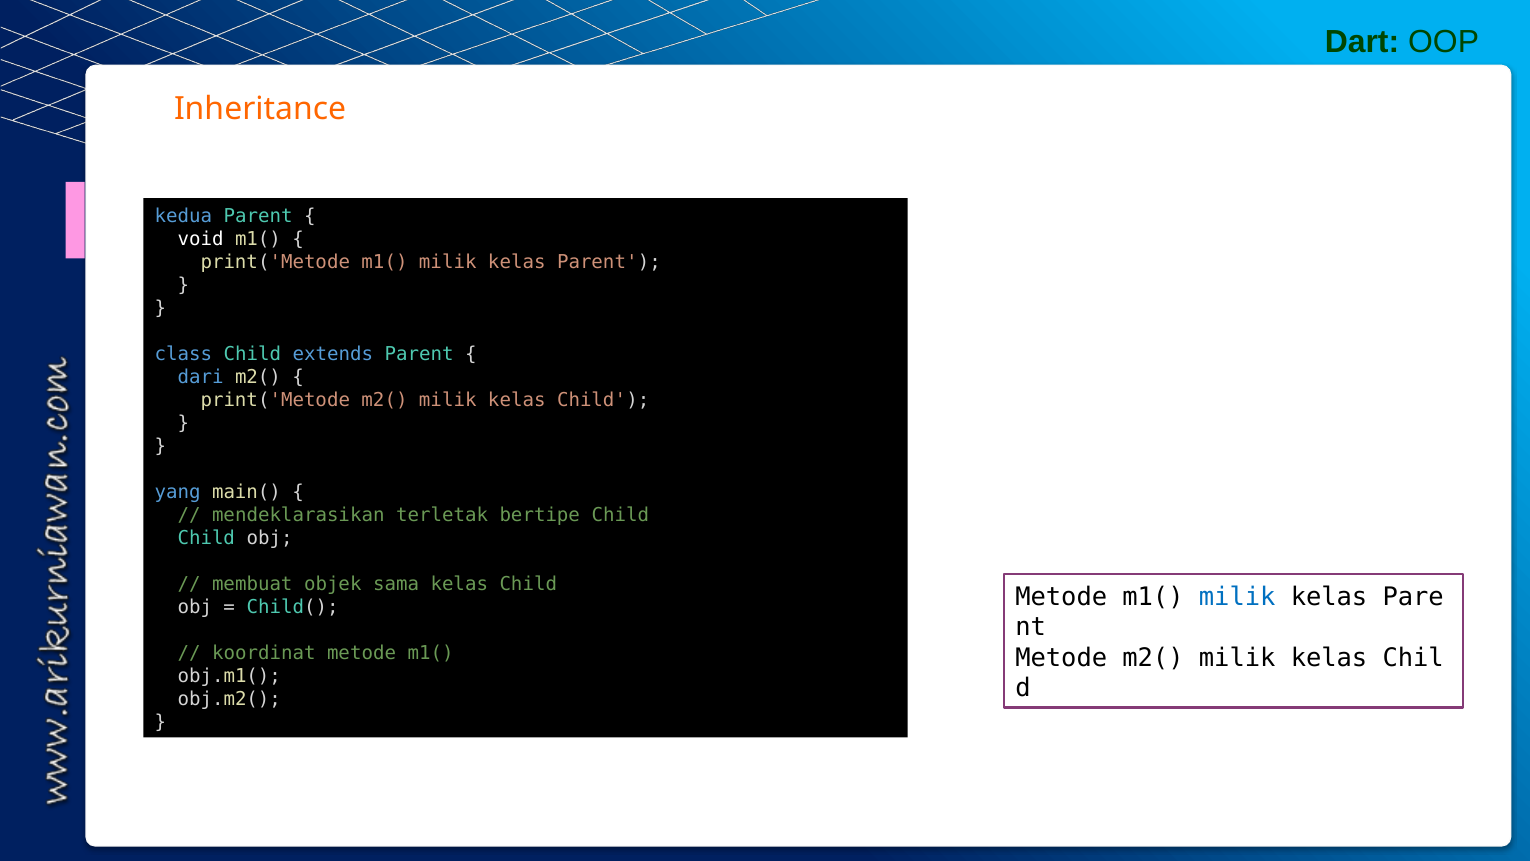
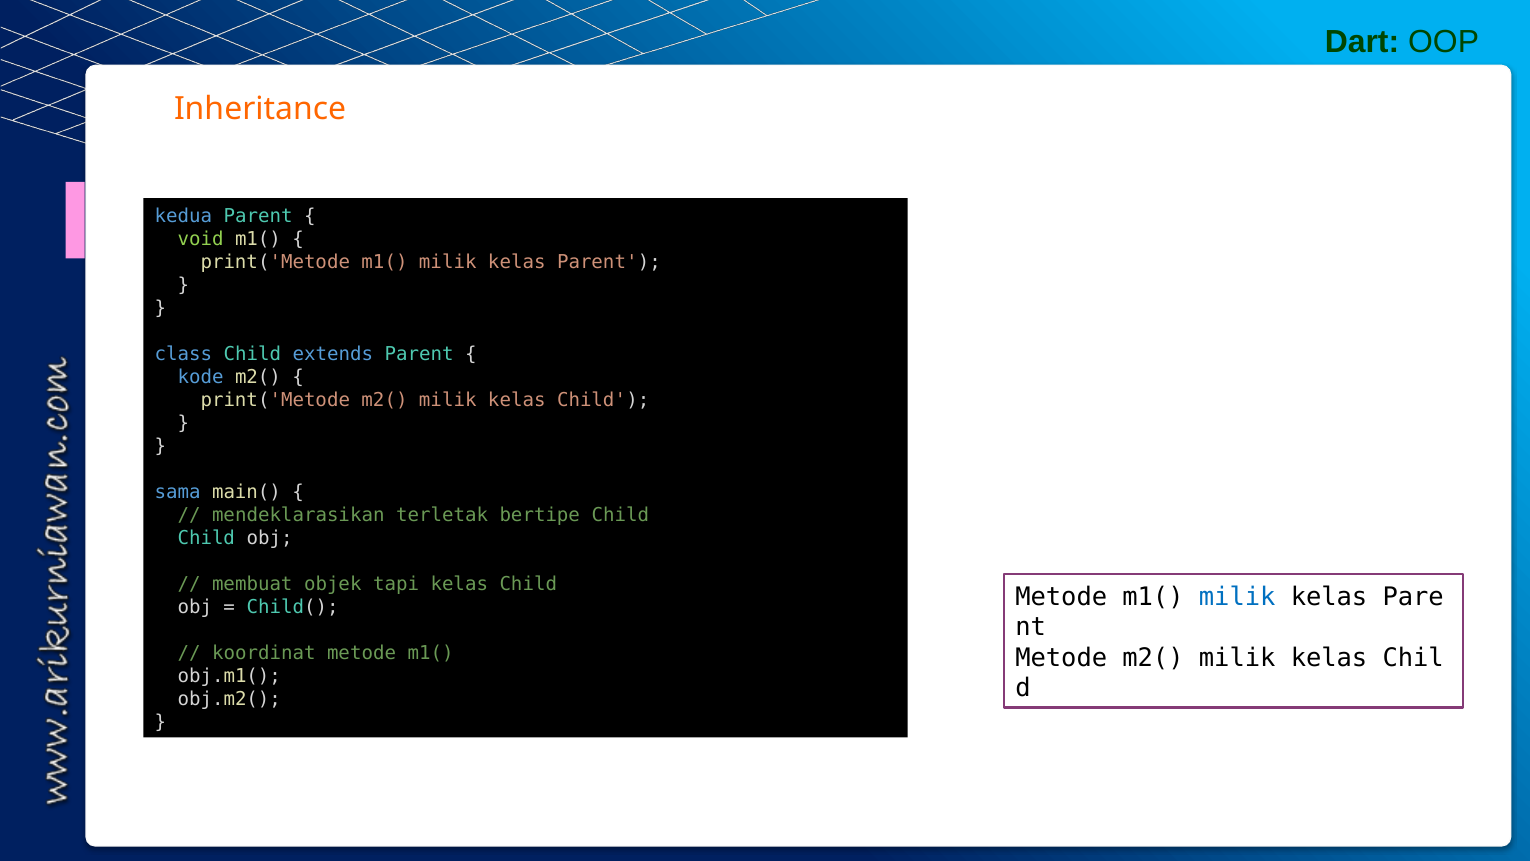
void colour: white -> light green (201, 239)
dari: dari -> kode (201, 377)
yang: yang -> sama (178, 492)
sama: sama -> tapi (396, 584)
